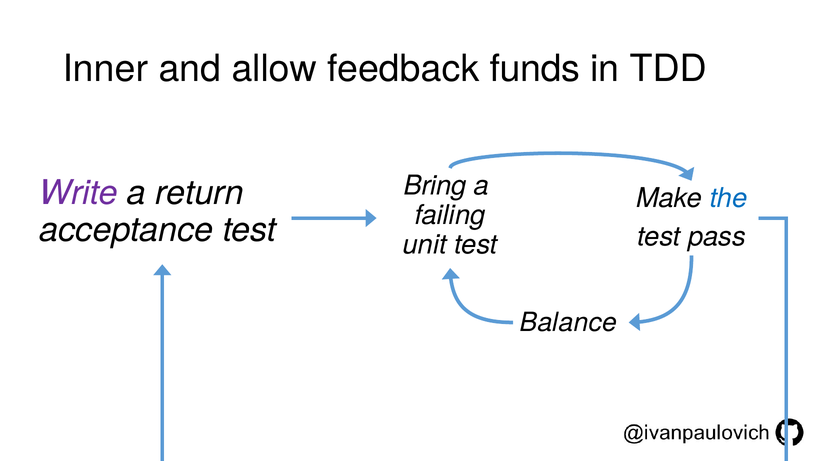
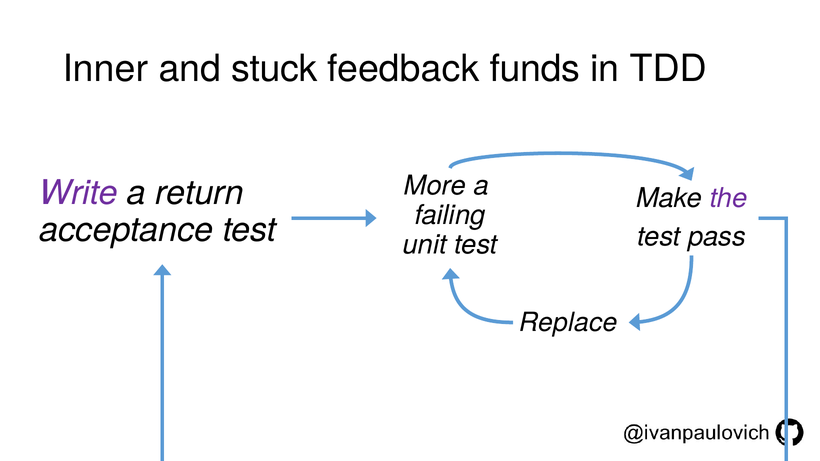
allow: allow -> stuck (274, 69)
Bring: Bring -> More (435, 186)
the colour: blue -> purple (728, 199)
Balance: Balance -> Replace (568, 323)
